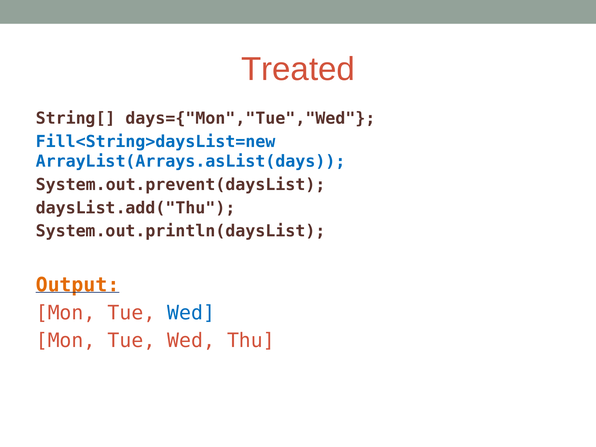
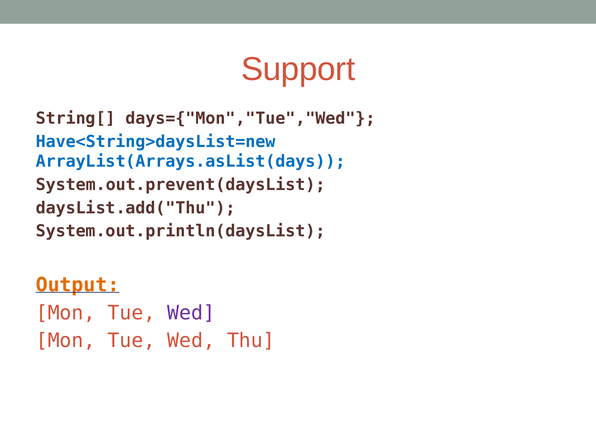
Treated: Treated -> Support (298, 69)
Fill<String>daysList=new: Fill<String>daysList=new -> Have<String>daysList=new (156, 142)
Wed colour: blue -> purple (191, 313)
